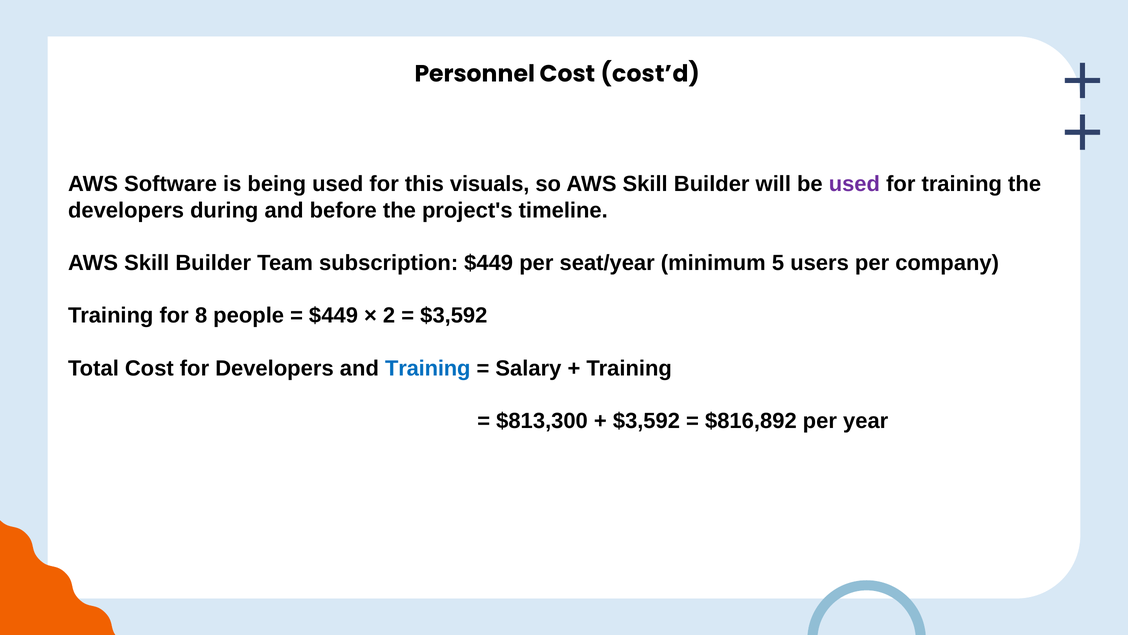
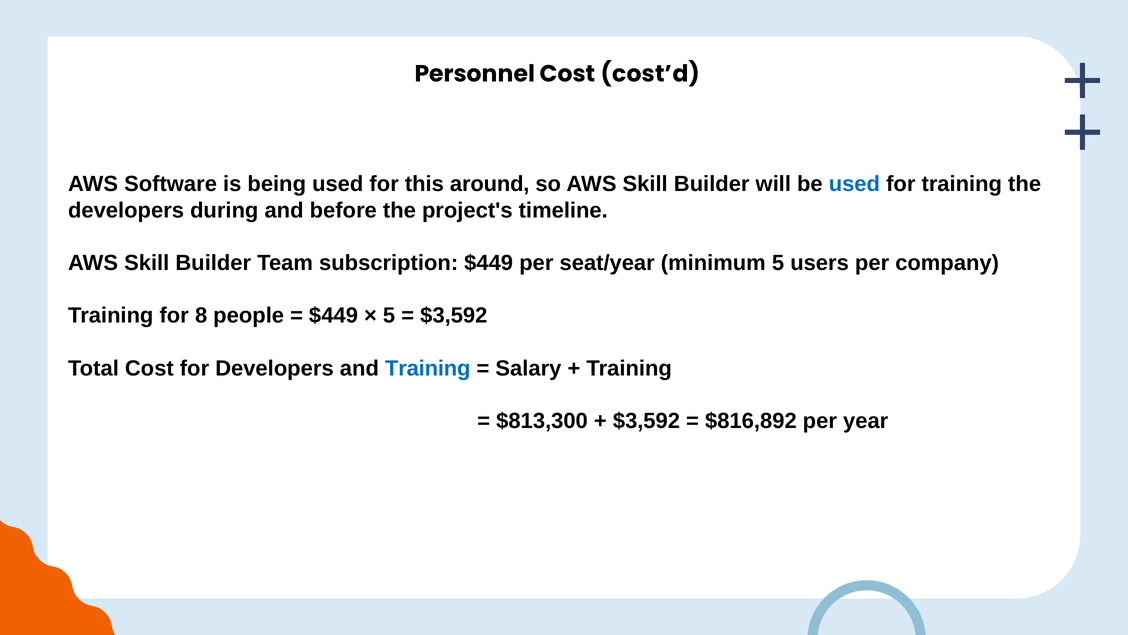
visuals: visuals -> around (490, 184)
used colour: purple -> blue (854, 184)
2: 2 -> 5 (389, 315)
